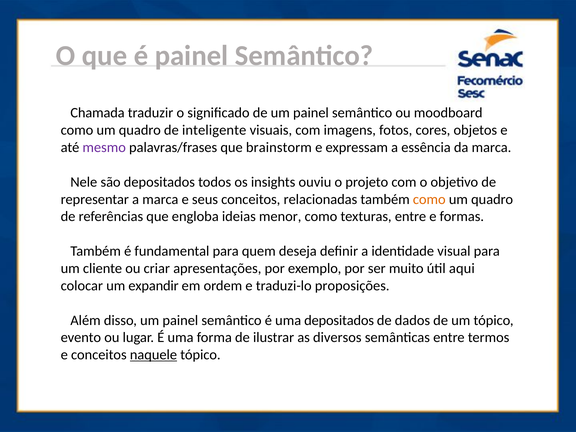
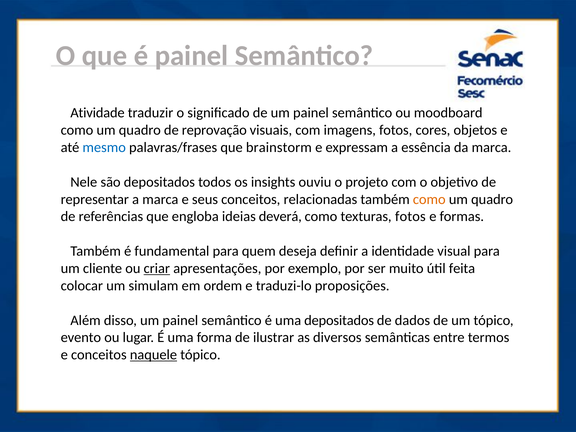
Chamada: Chamada -> Atividade (98, 113)
inteligente: inteligente -> reprovação (214, 130)
mesmo colour: purple -> blue (104, 147)
menor: menor -> deverá (280, 217)
texturas entre: entre -> fotos (410, 217)
criar underline: none -> present (157, 268)
aqui: aqui -> feita (462, 268)
expandir: expandir -> simulam (153, 286)
